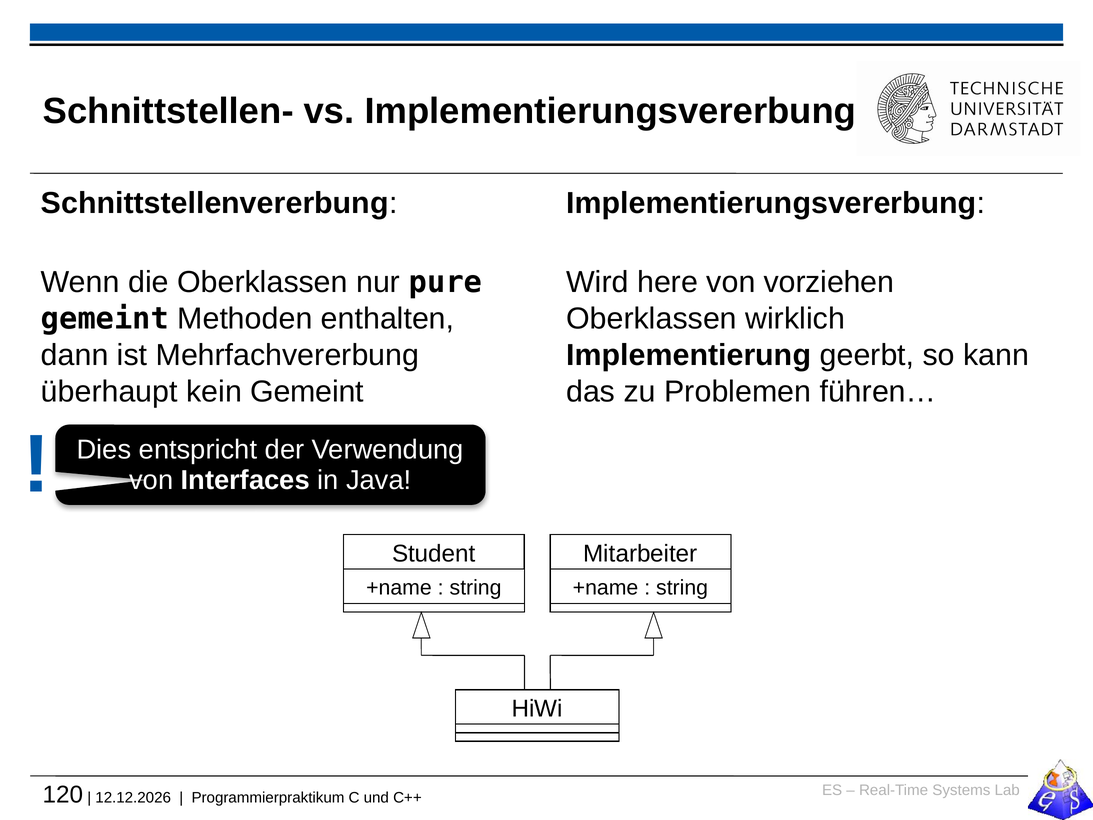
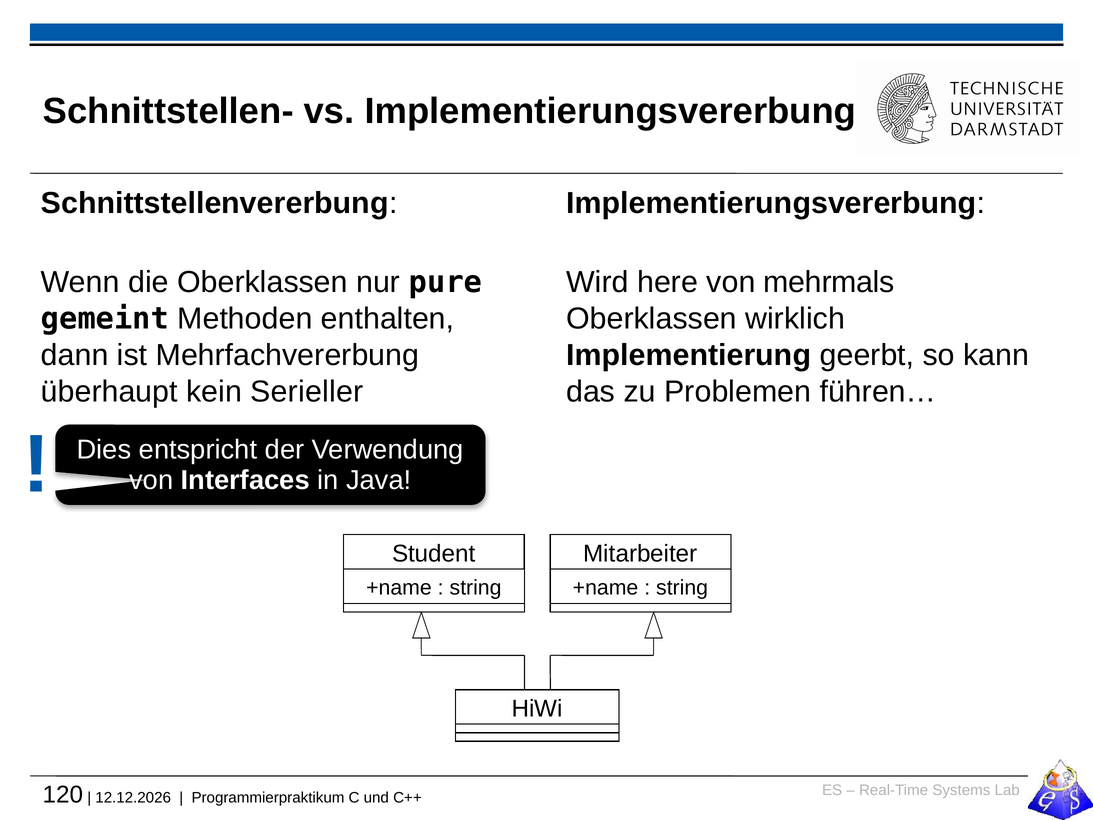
vorziehen: vorziehen -> mehrmals (829, 282)
kein Gemeint: Gemeint -> Serieller (307, 392)
